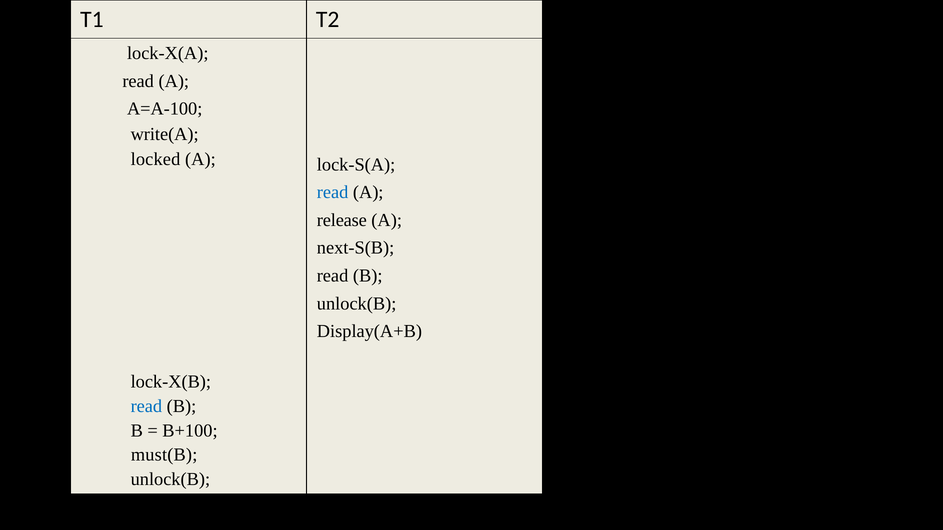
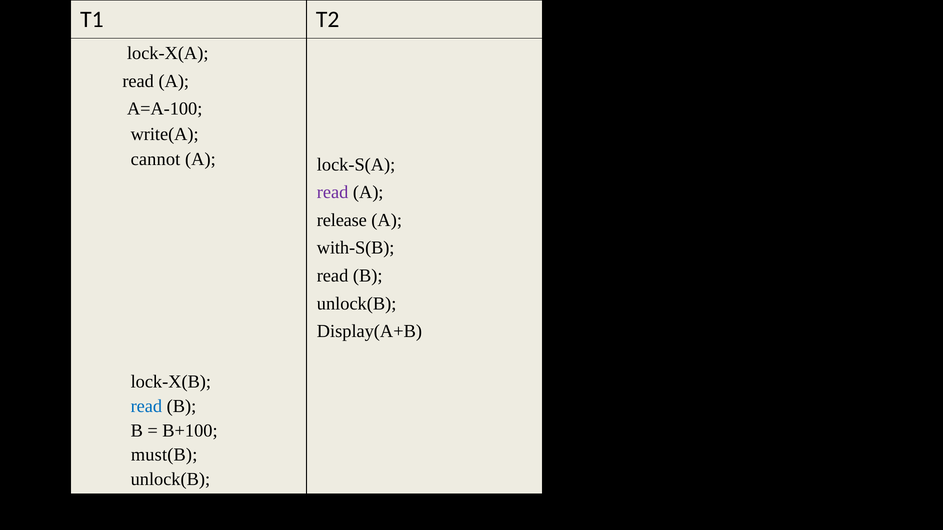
locked: locked -> cannot (155, 159)
read colour: blue -> purple (333, 192)
next-S(B: next-S(B -> with-S(B (356, 248)
